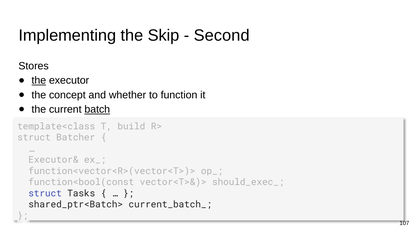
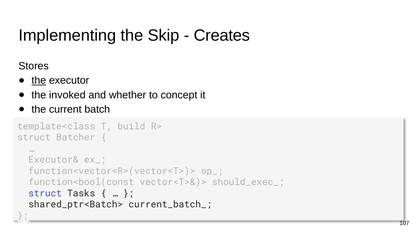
Second: Second -> Creates (222, 35)
concept: concept -> invoked (67, 95)
function: function -> concept (179, 95)
batch underline: present -> none (97, 109)
